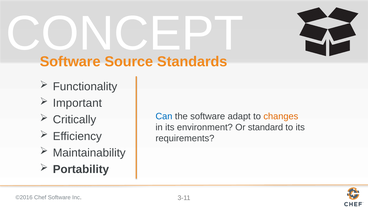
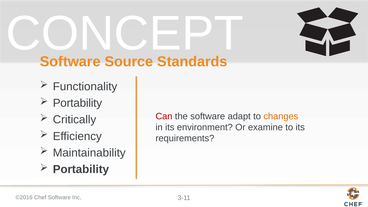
Important: Important -> Portability (77, 103)
Can colour: blue -> red (164, 116)
standard: standard -> examine (265, 127)
